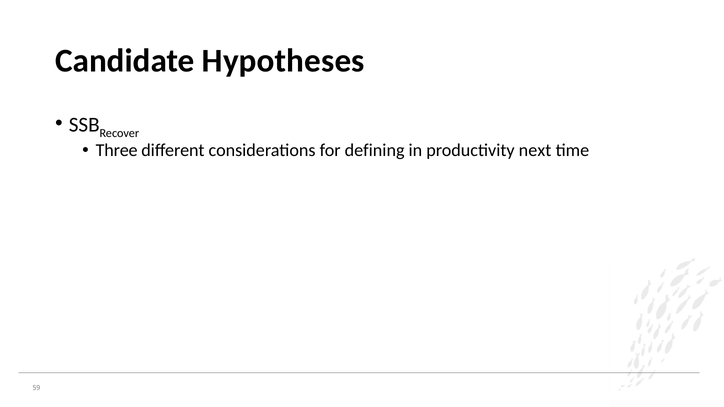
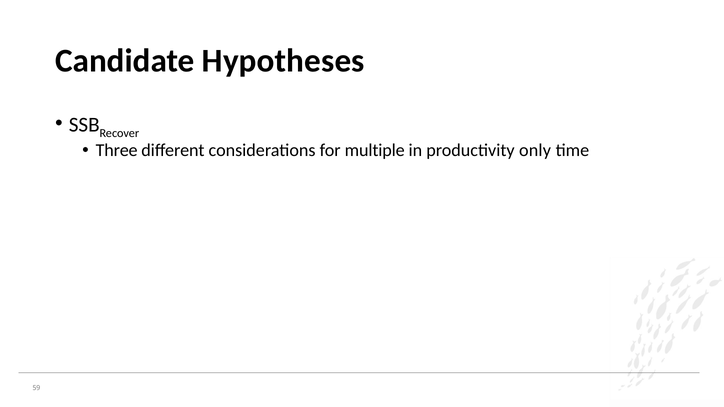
defining: defining -> multiple (375, 151)
next: next -> only (535, 151)
